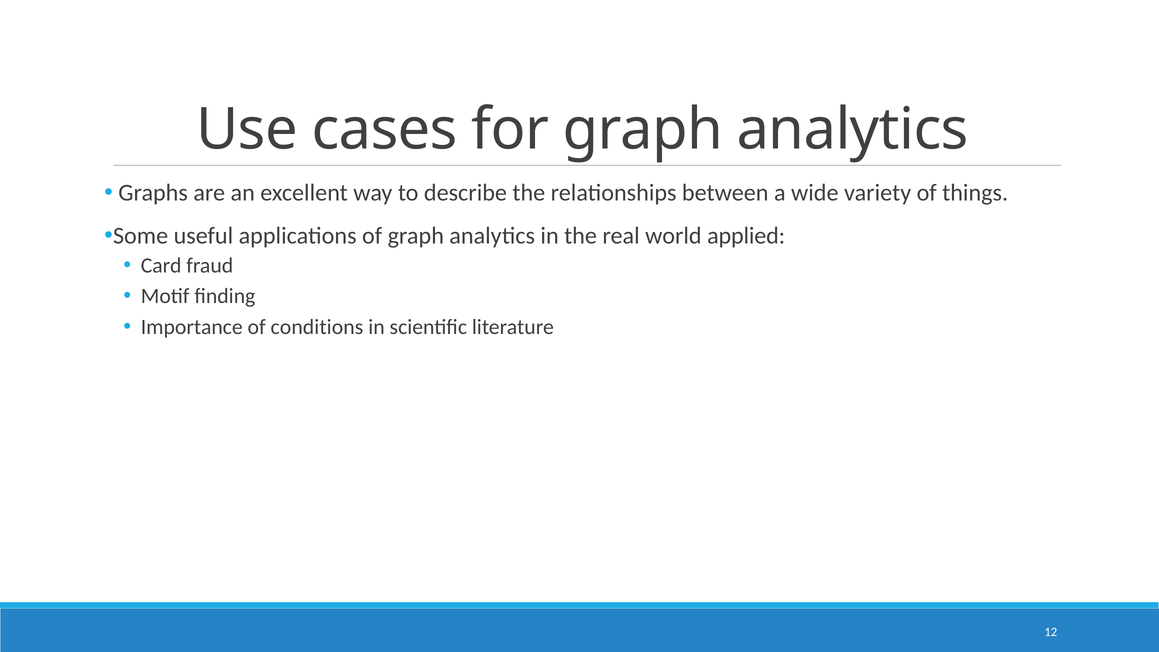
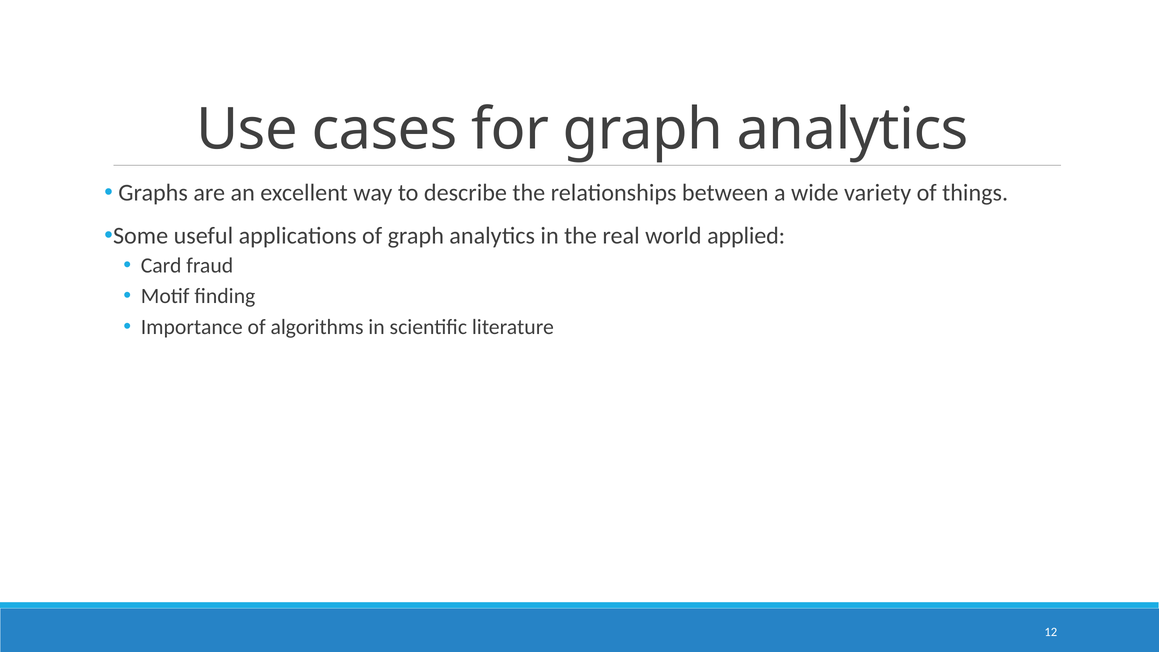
conditions: conditions -> algorithms (317, 327)
